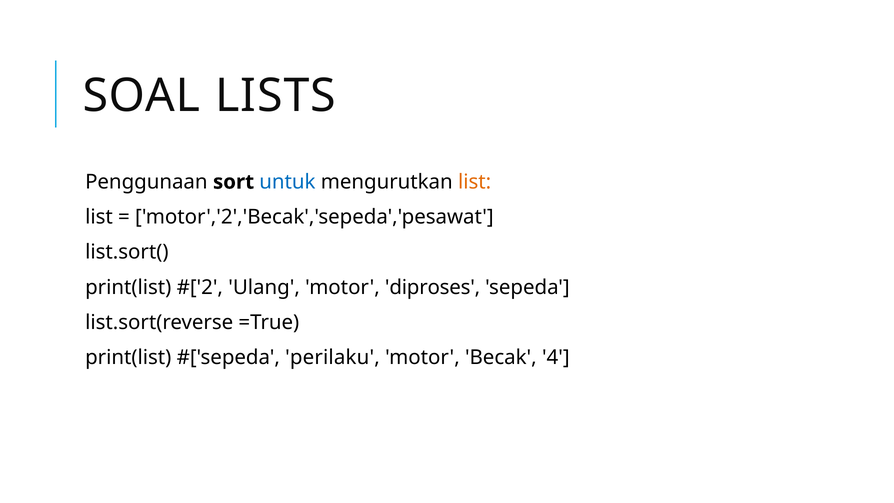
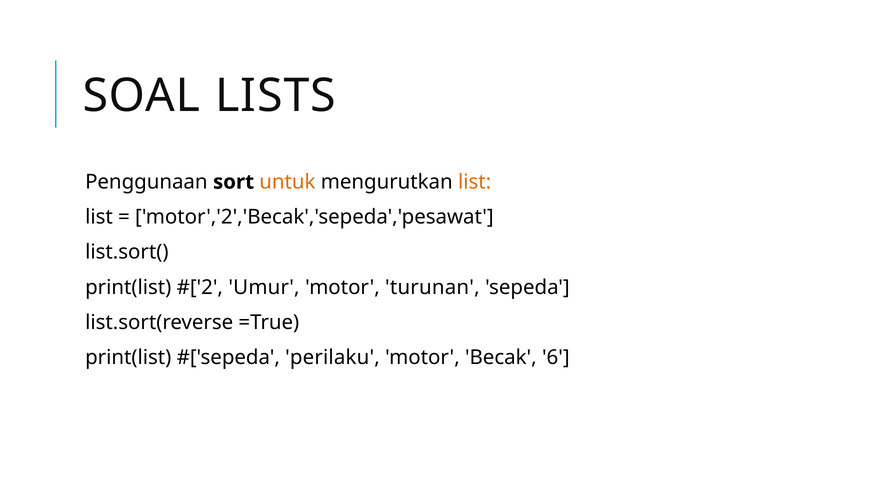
untuk colour: blue -> orange (287, 182)
Ulang: Ulang -> Umur (264, 287)
diproses: diproses -> turunan (432, 287)
4: 4 -> 6 (556, 358)
